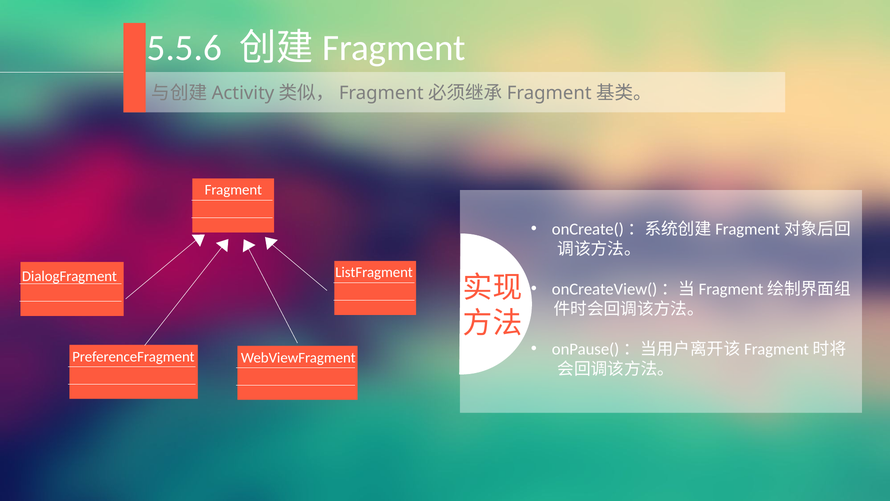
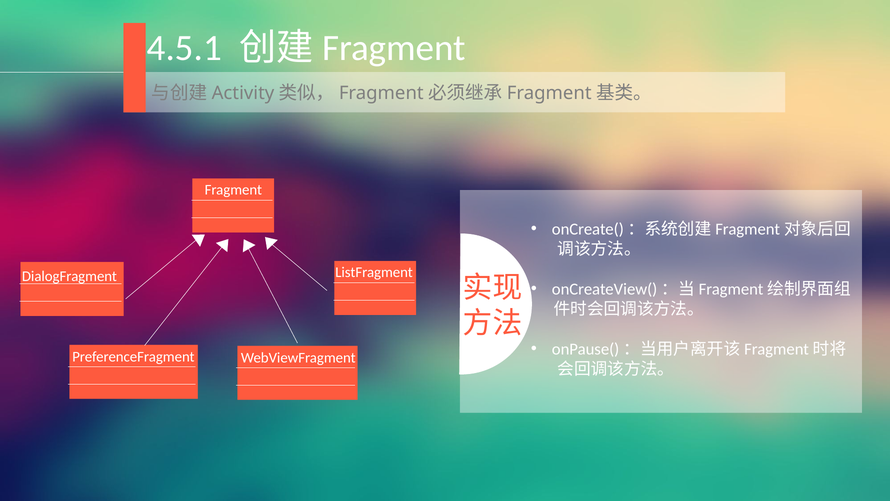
5.5.6: 5.5.6 -> 4.5.1 (184, 48)
